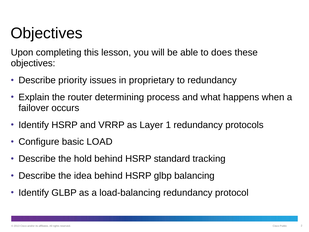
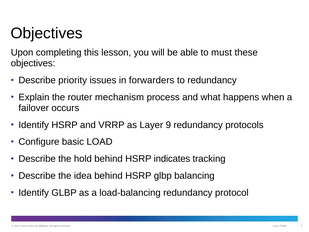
does: does -> must (222, 52)
proprietary: proprietary -> forwarders (152, 80)
determining: determining -> mechanism (119, 97)
1: 1 -> 9 (168, 125)
standard: standard -> indicates (172, 159)
